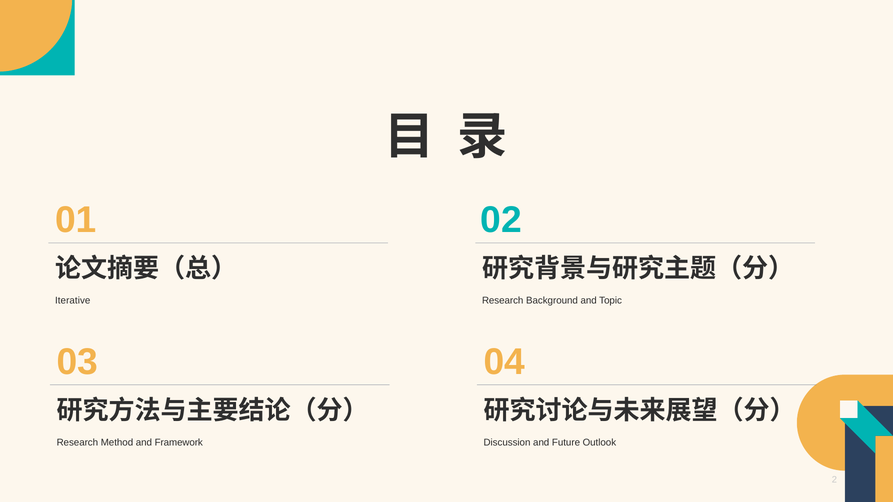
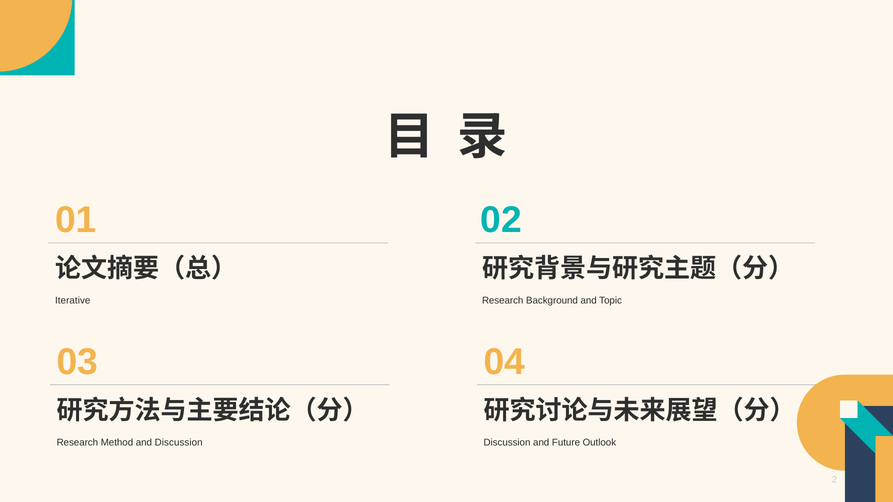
and Framework: Framework -> Discussion (179, 443)
